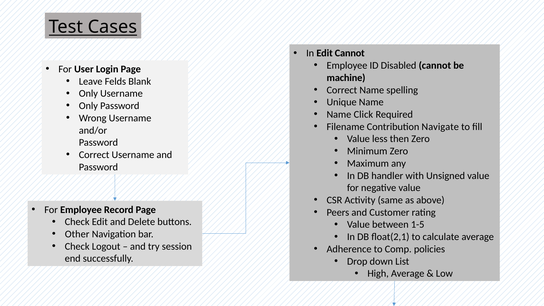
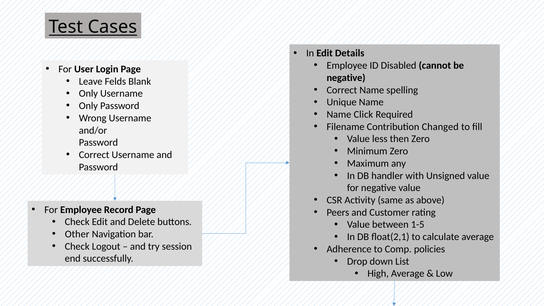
Edit Cannot: Cannot -> Details (350, 53)
machine: machine -> negative (346, 78)
Navigate: Navigate -> Changed (440, 127)
